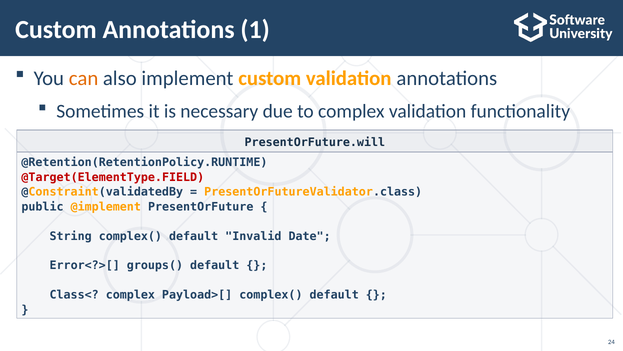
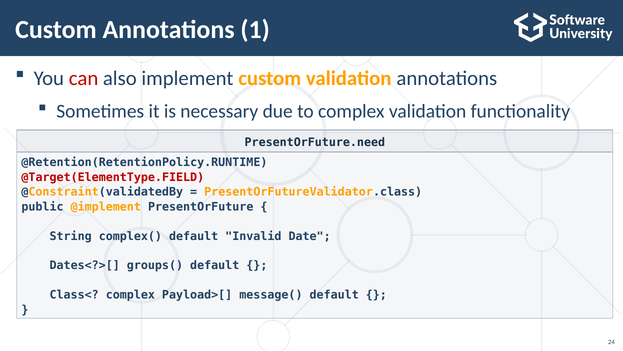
can colour: orange -> red (84, 78)
PresentOrFuture.will: PresentOrFuture.will -> PresentOrFuture.need (315, 142)
Error<?>[: Error<?>[ -> Dates<?>[ (85, 265)
Payload>[ complex(: complex( -> message( (271, 295)
